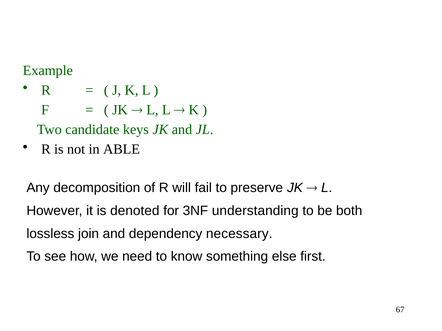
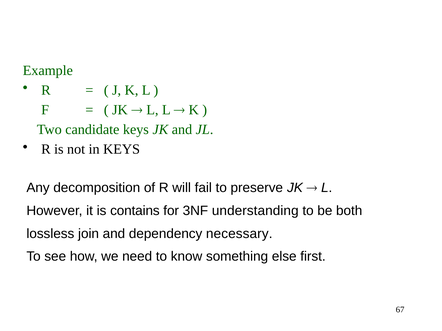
in ABLE: ABLE -> KEYS (122, 150)
denoted: denoted -> contains (135, 211)
